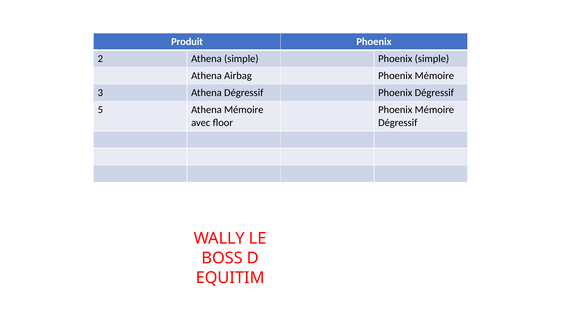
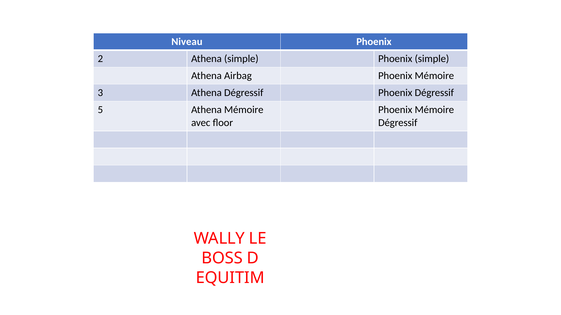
Produit: Produit -> Niveau (187, 42)
